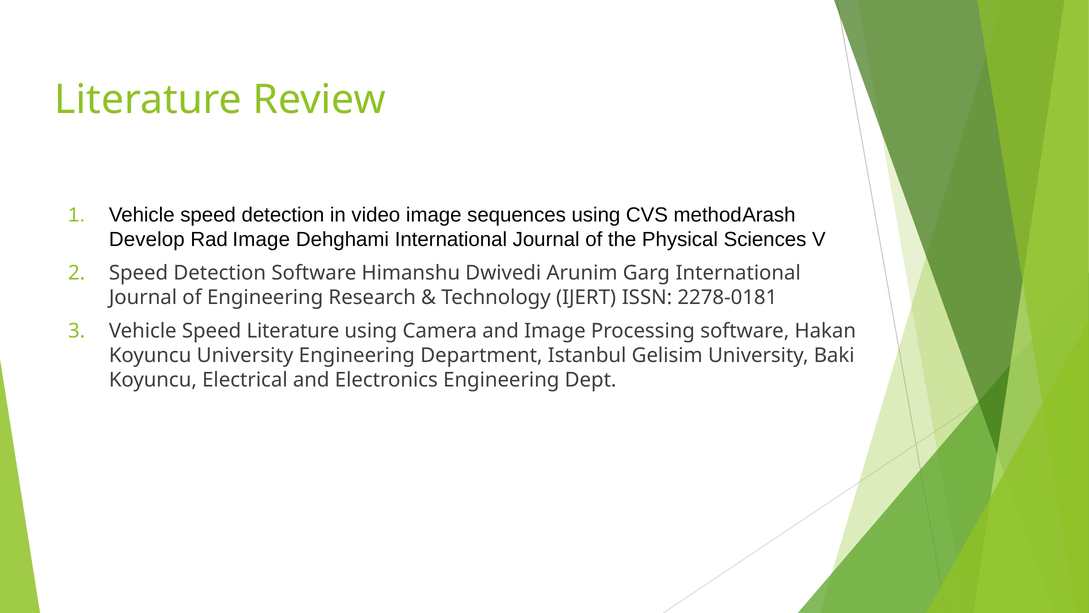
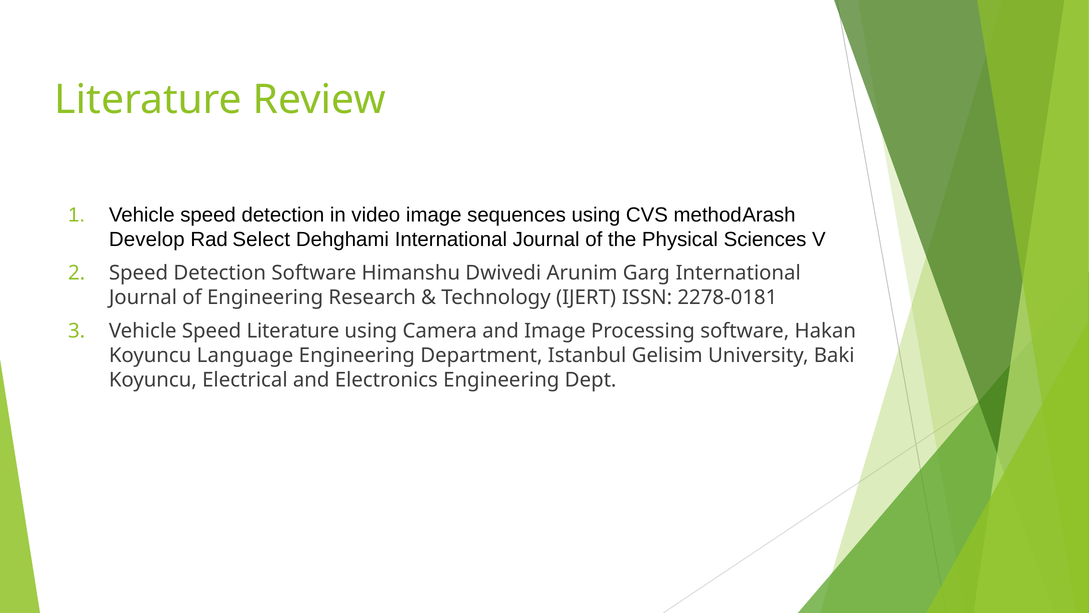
Rad Image: Image -> Select (261, 239)
Koyuncu University: University -> Language (245, 355)
